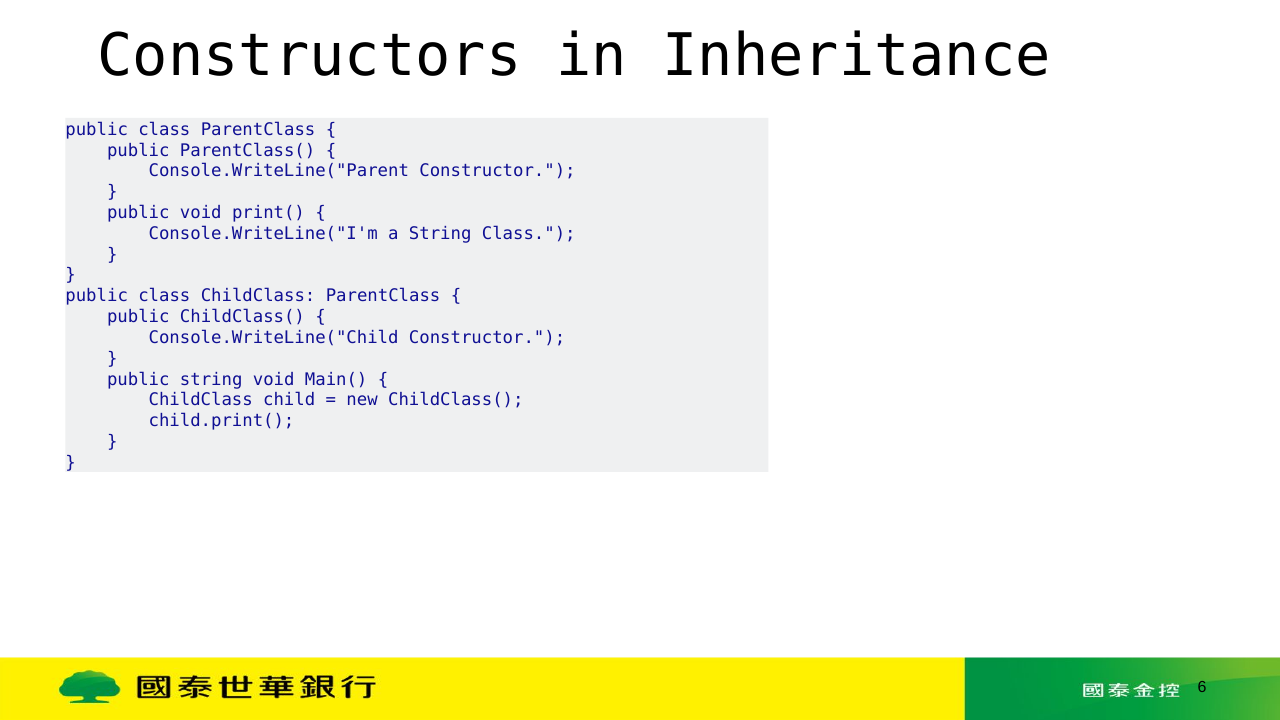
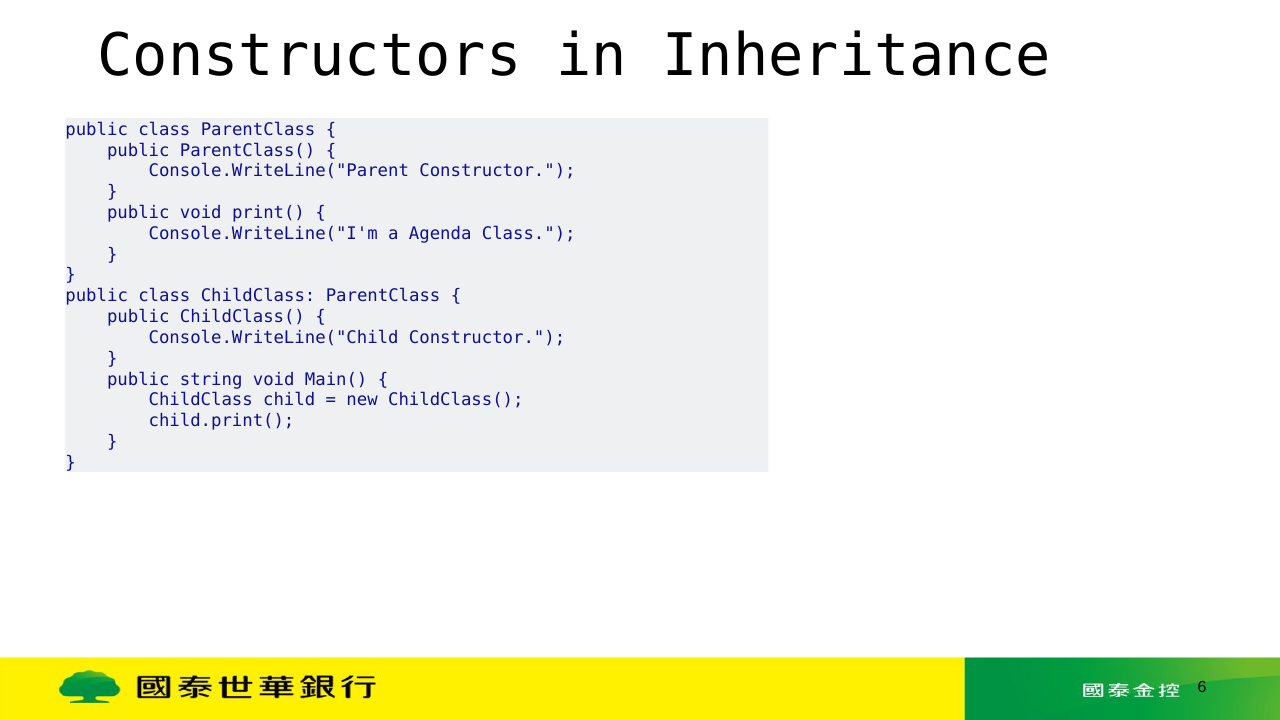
a String: String -> Agenda (440, 234)
